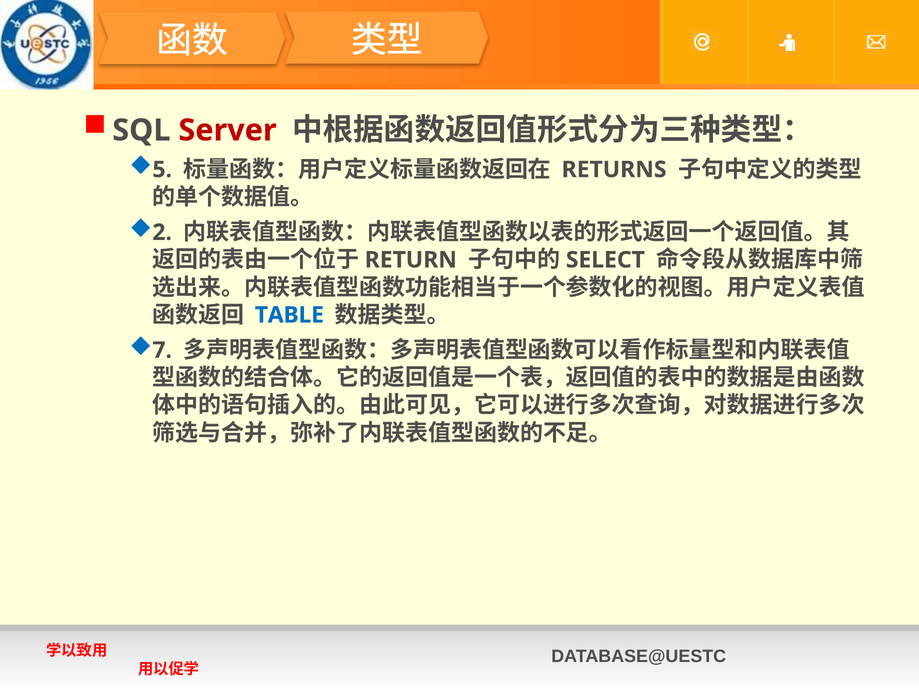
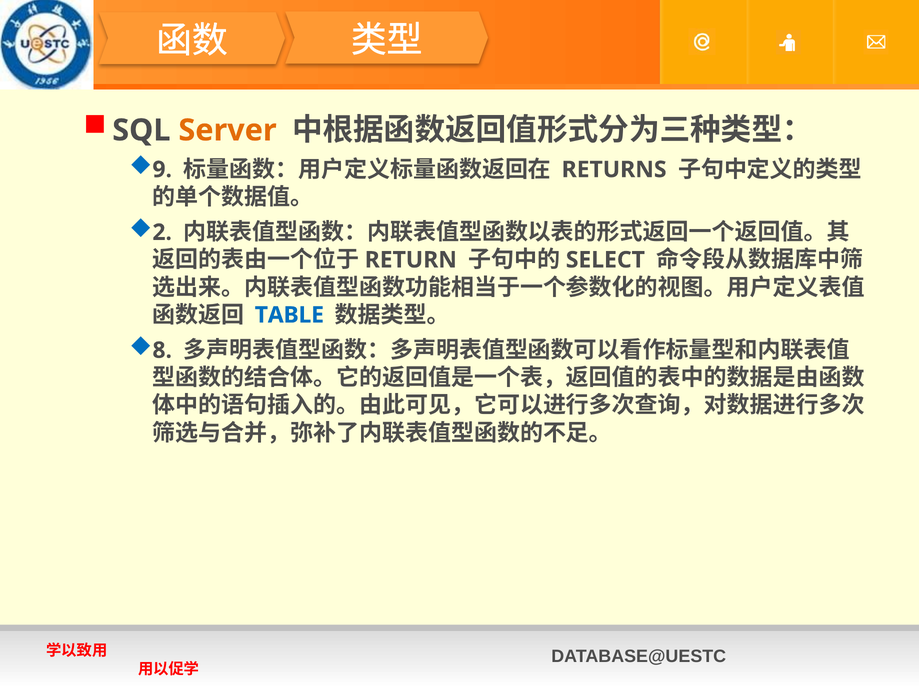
Server colour: red -> orange (228, 130)
5: 5 -> 9 (162, 170)
7: 7 -> 8 (162, 350)
